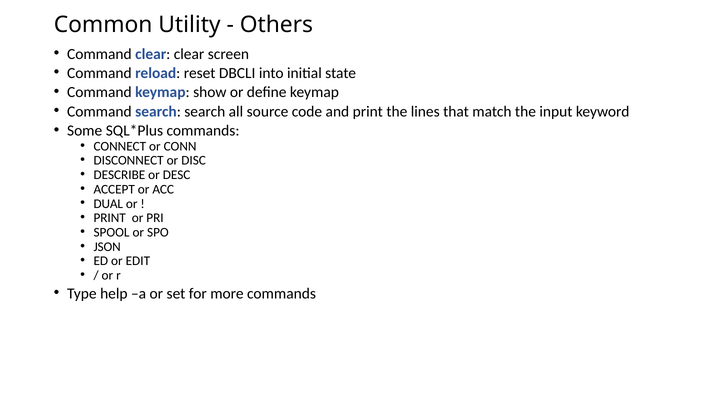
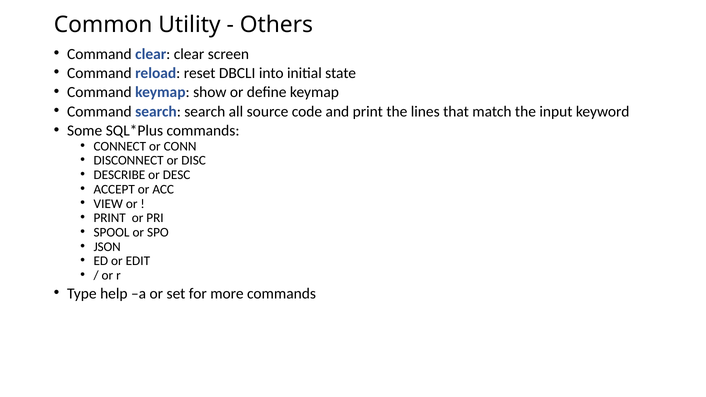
DUAL: DUAL -> VIEW (108, 204)
